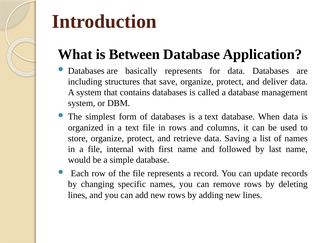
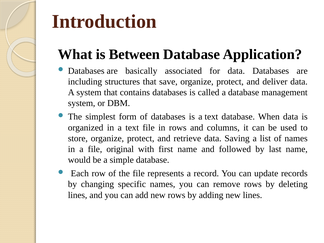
basically represents: represents -> associated (183, 71)
internal: internal -> original (120, 149)
